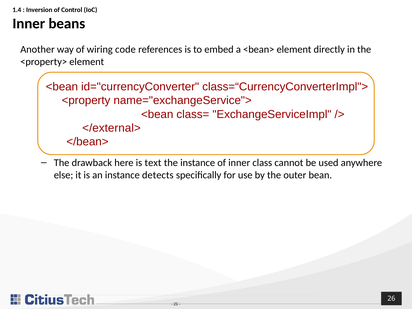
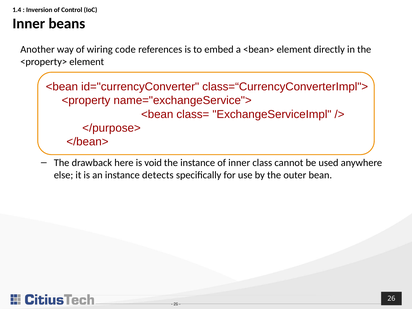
</external>: </external> -> </purpose> (112, 128)
text: text -> void (153, 163)
